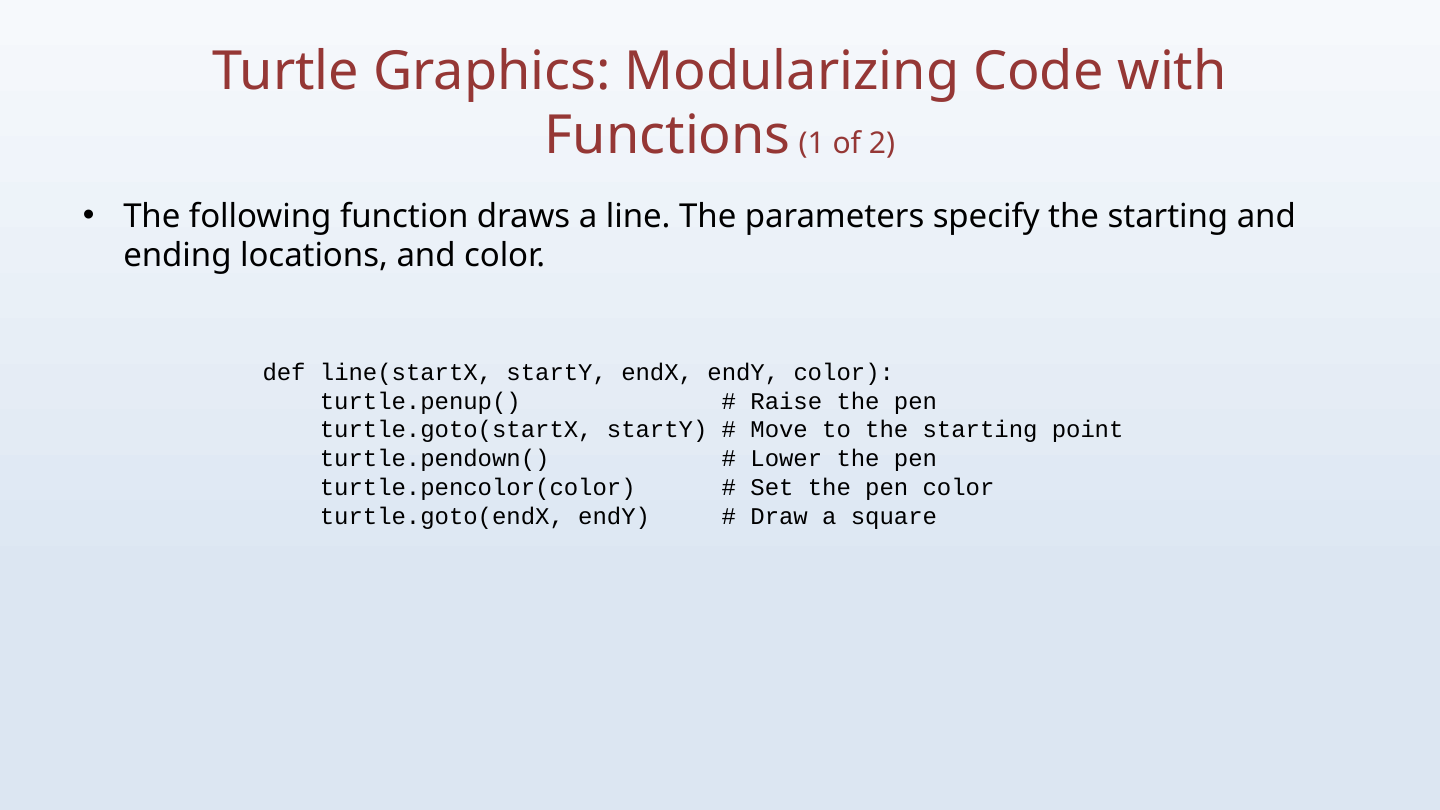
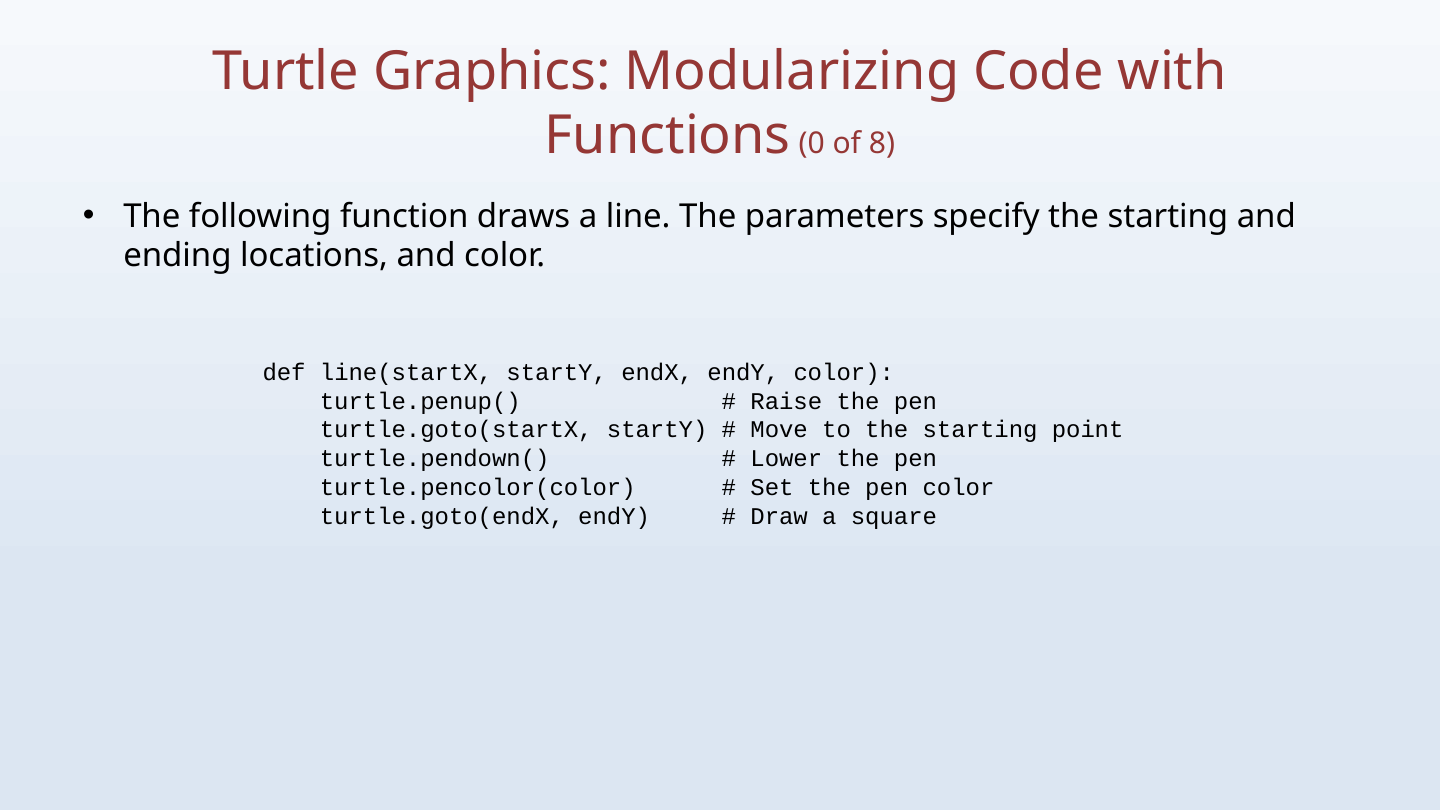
1: 1 -> 0 (812, 144)
2: 2 -> 8 (882, 144)
